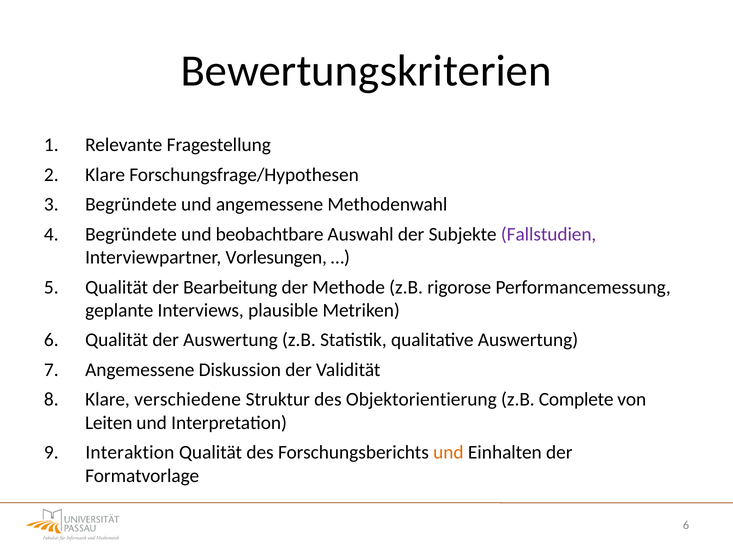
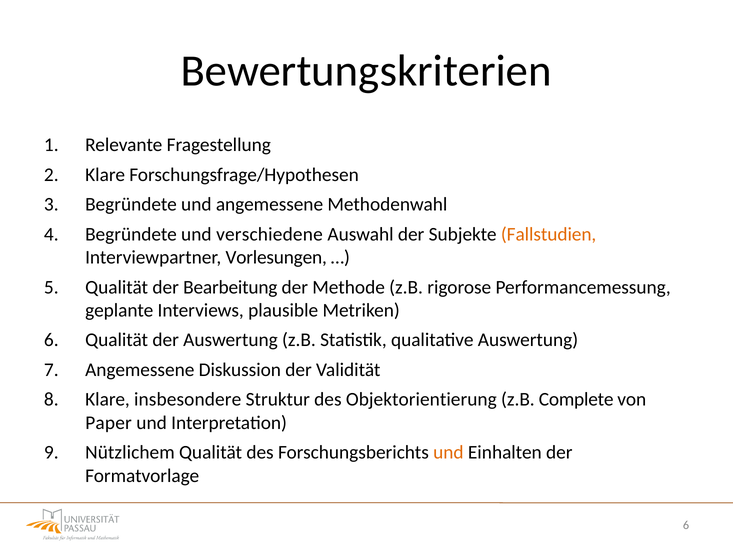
beobachtbare: beobachtbare -> verschiedene (269, 234)
Fallstudien colour: purple -> orange (549, 234)
verschiedene: verschiedene -> insbesondere (188, 399)
Leiten: Leiten -> Paper (109, 423)
Interaktion: Interaktion -> Nützlichem (130, 452)
